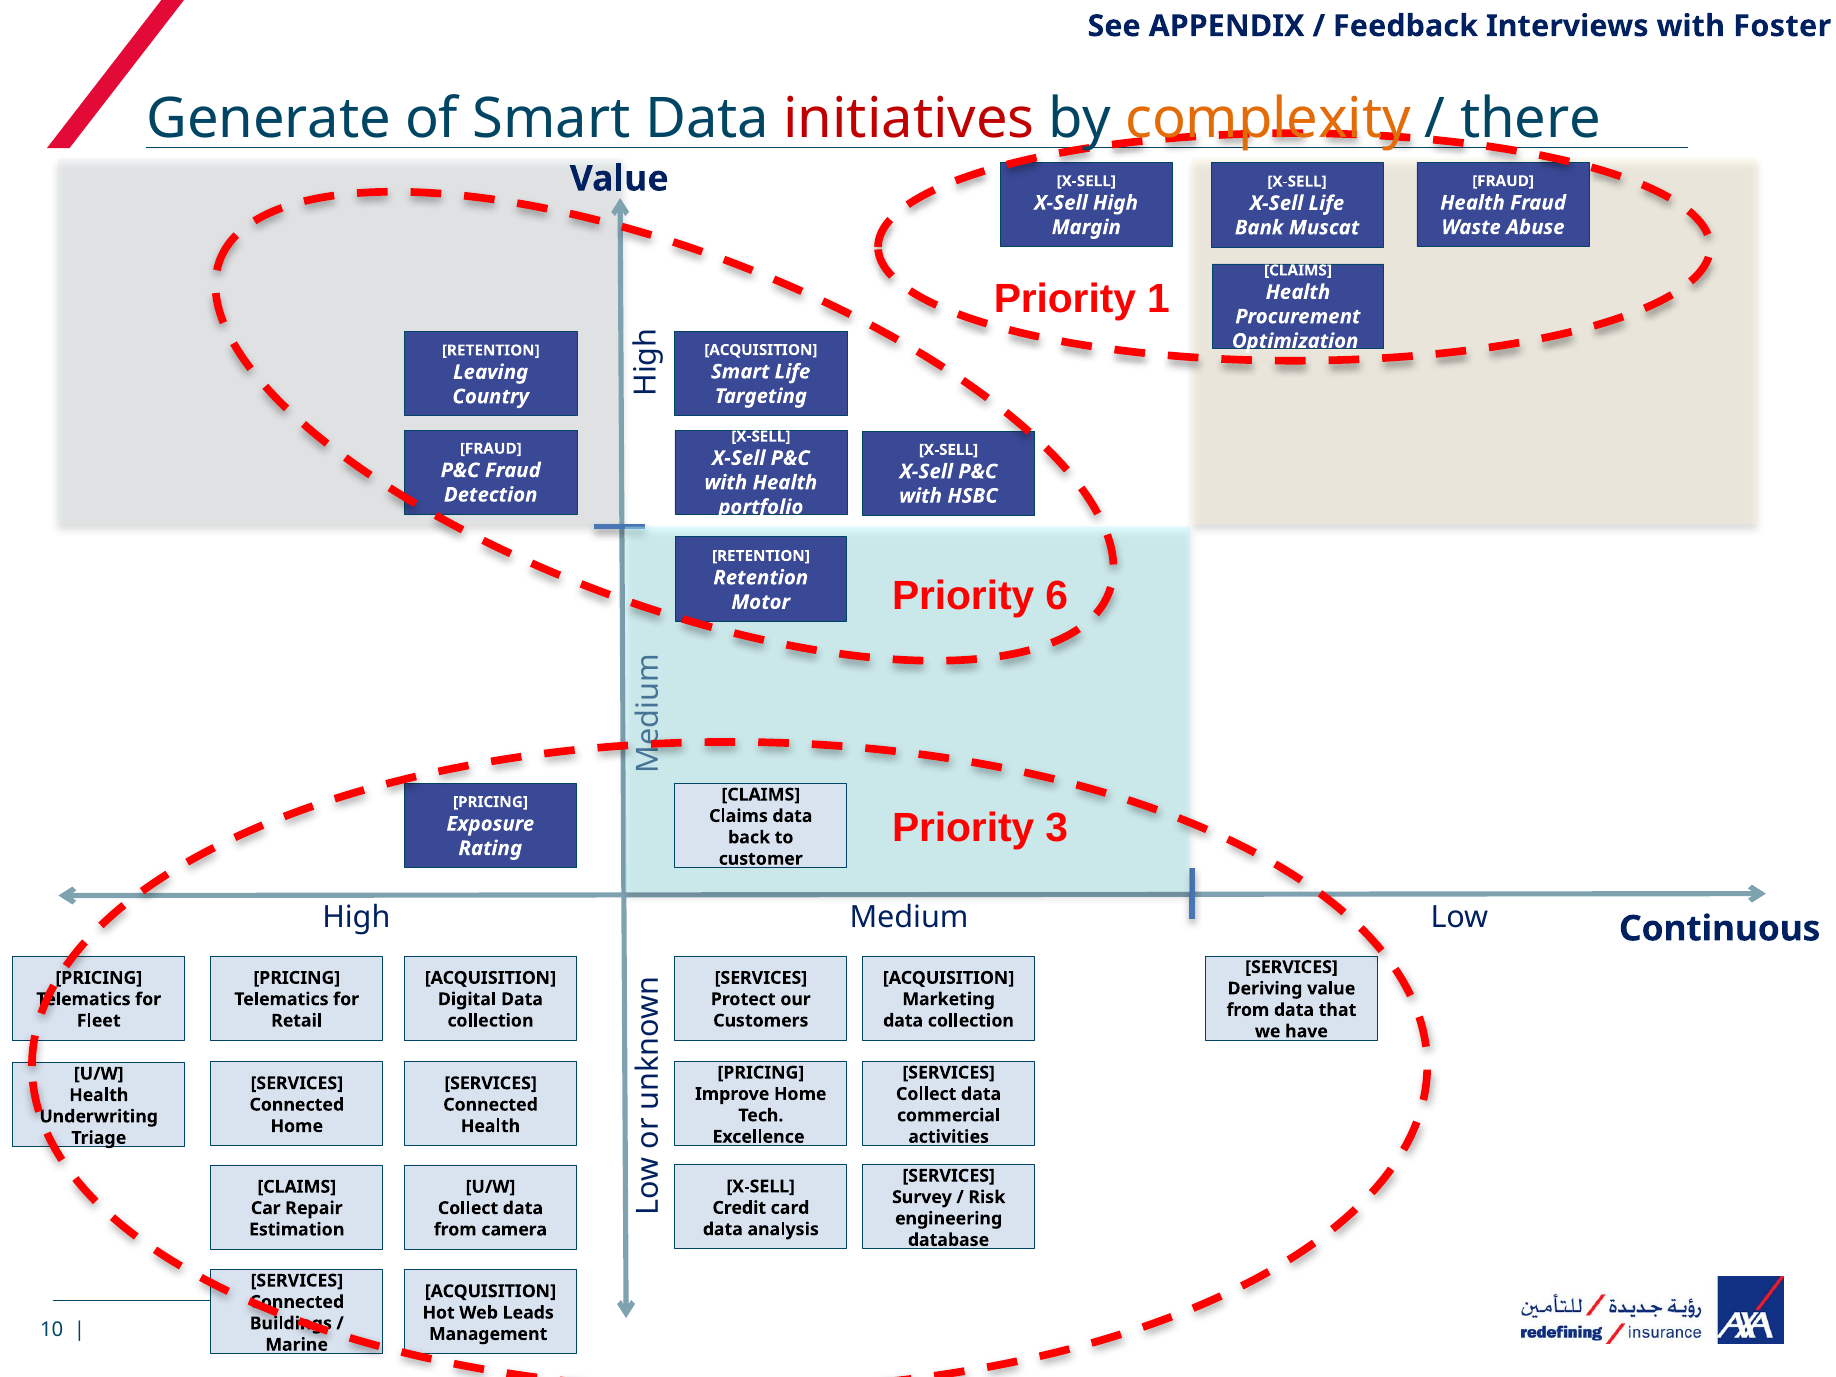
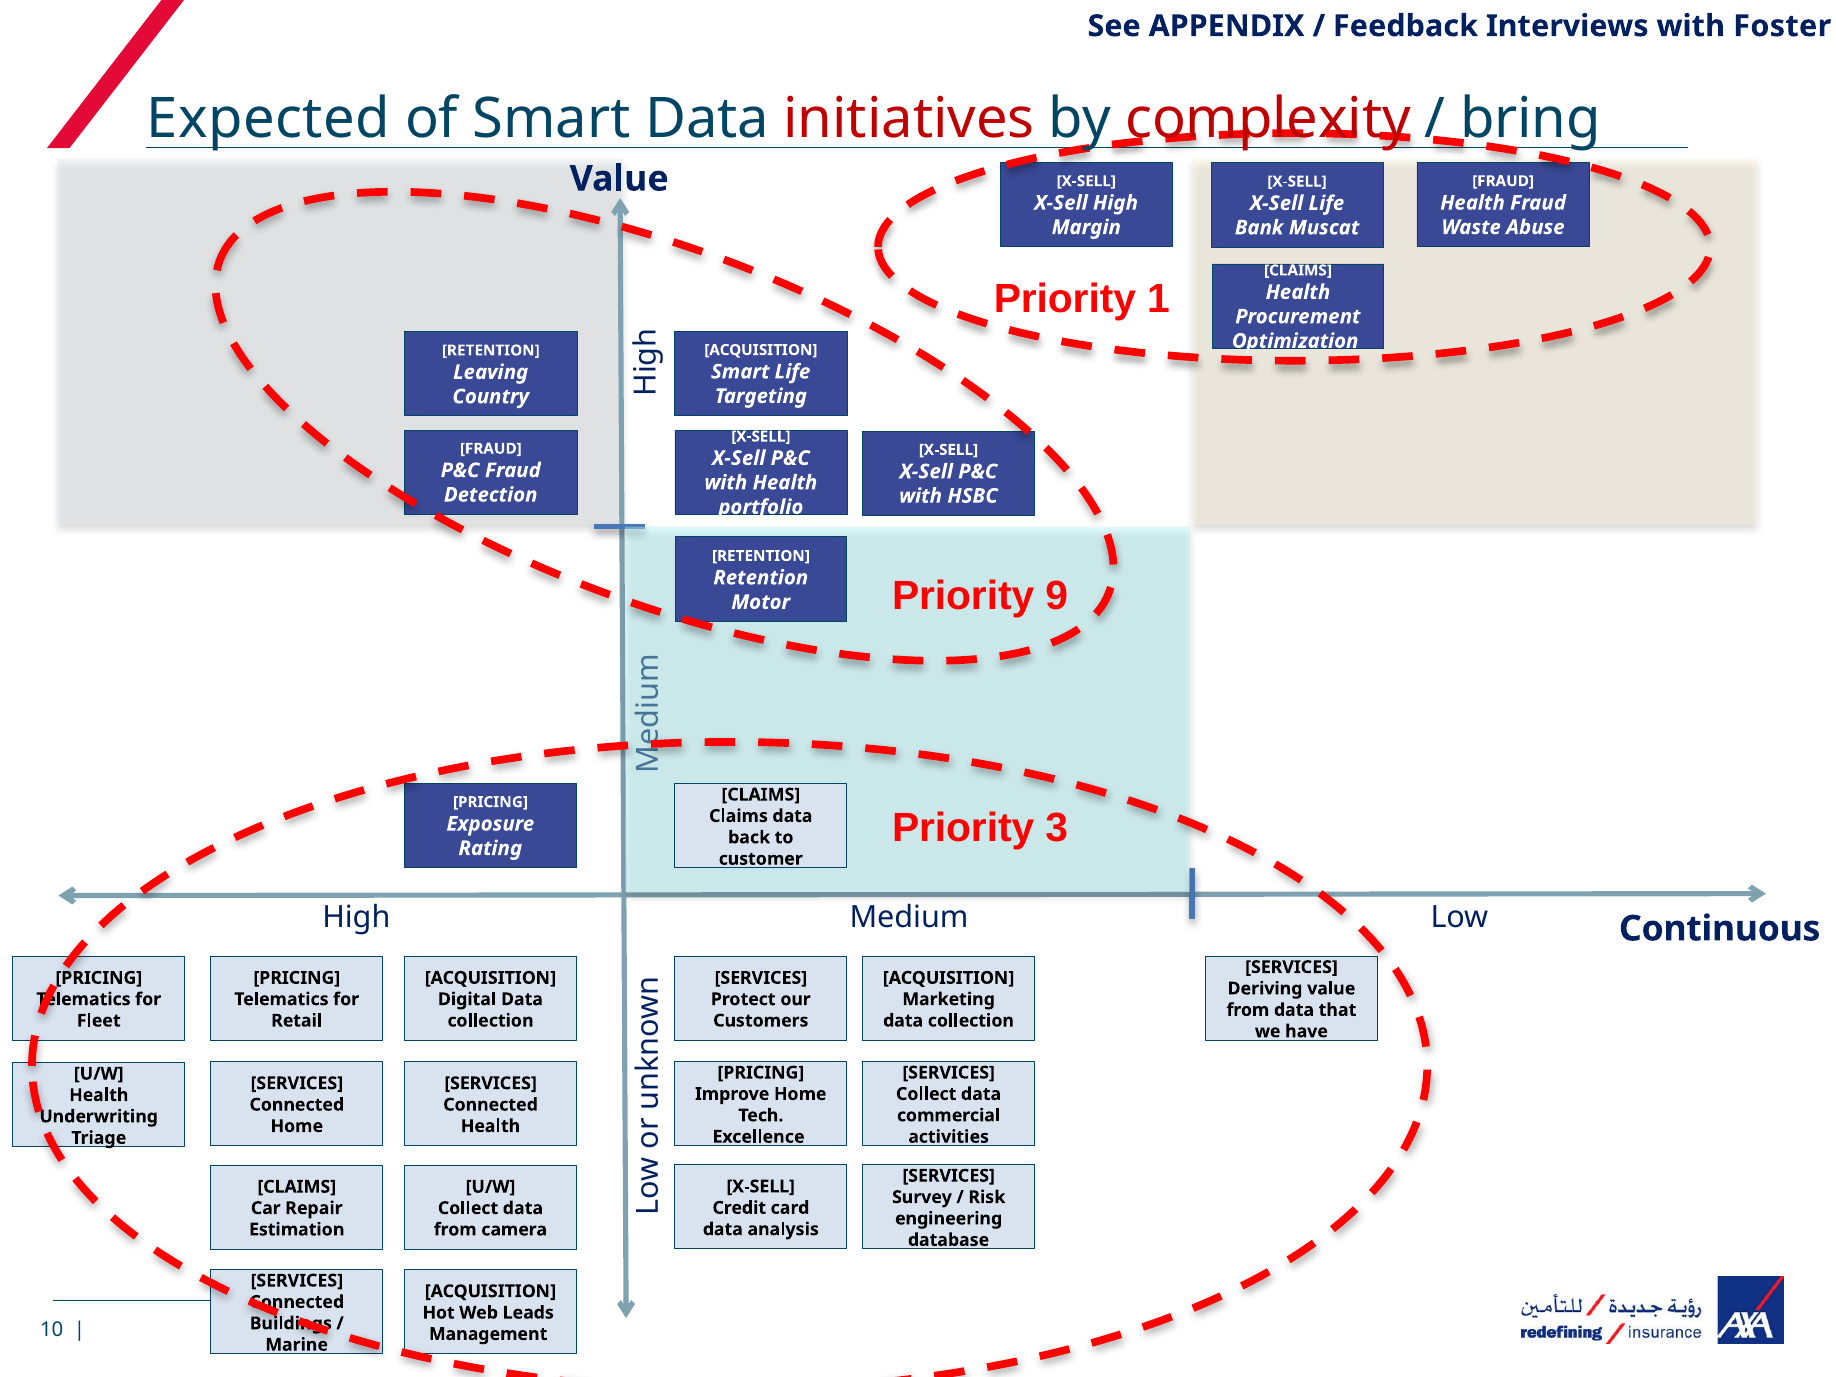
Generate: Generate -> Expected (268, 119)
complexity colour: orange -> red (1268, 119)
there: there -> bring (1530, 119)
6: 6 -> 9 (1057, 596)
